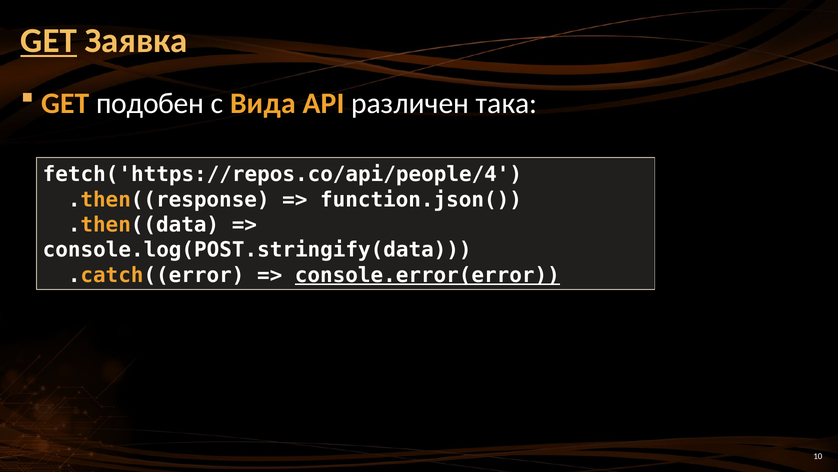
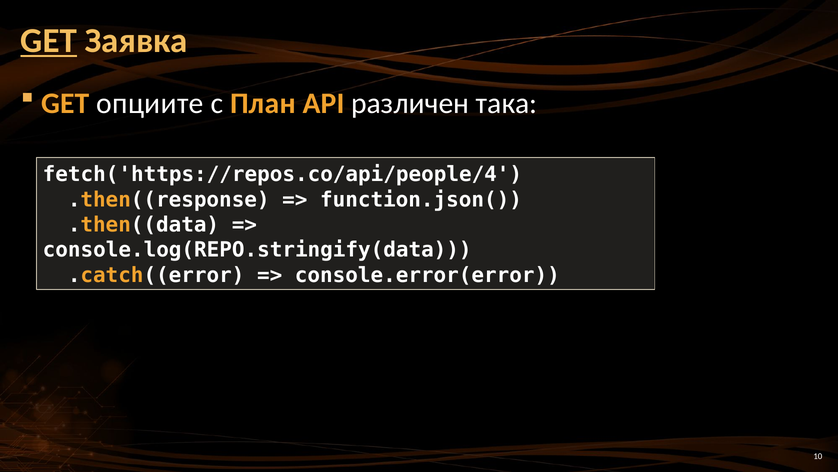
подобен: подобен -> опциите (150, 103)
Вида: Вида -> План (263, 103)
console.log(POST.stringify(data: console.log(POST.stringify(data -> console.log(REPO.stringify(data (257, 250)
console.error(error underline: present -> none (427, 275)
